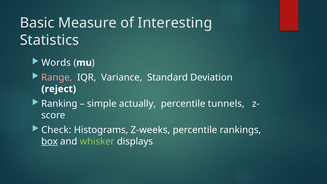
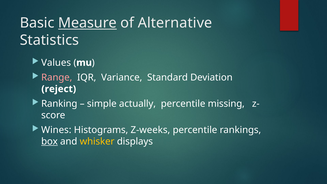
Measure underline: none -> present (87, 23)
Interesting: Interesting -> Alternative (175, 23)
Words: Words -> Values (56, 63)
tunnels: tunnels -> missing (226, 104)
Check: Check -> Wines (56, 130)
whisker colour: light green -> yellow (97, 141)
